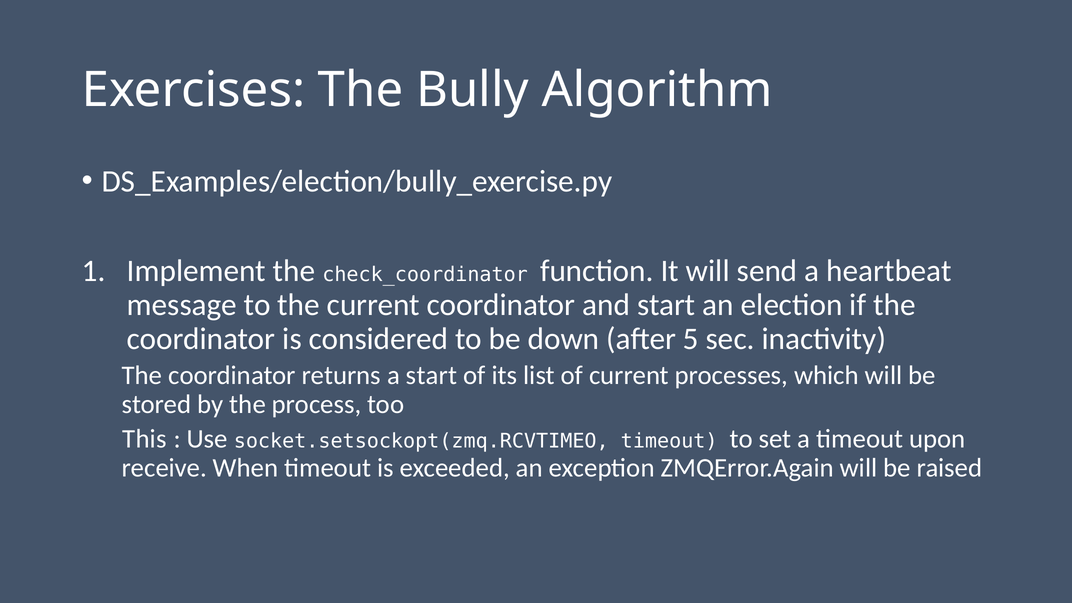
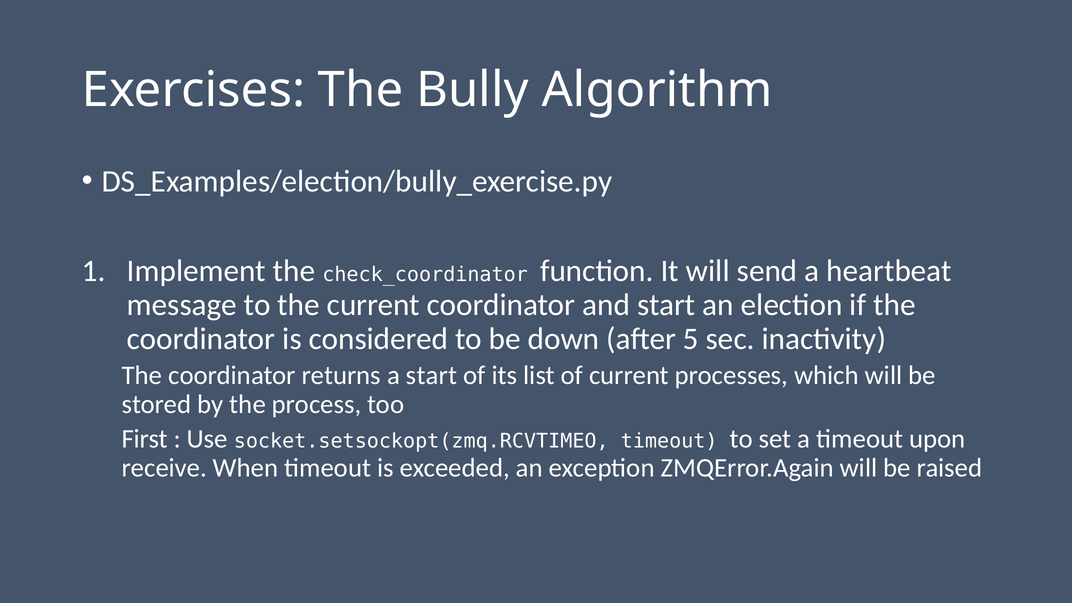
This: This -> First (145, 439)
